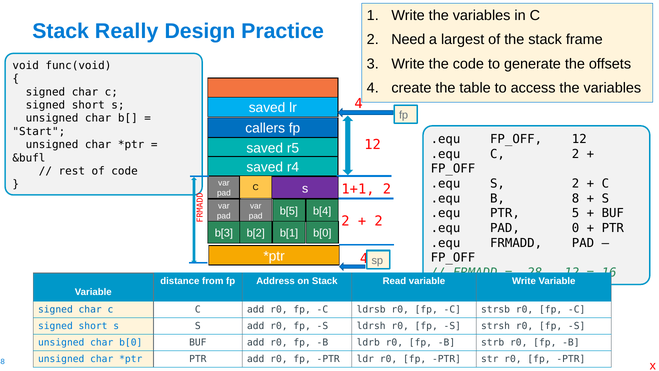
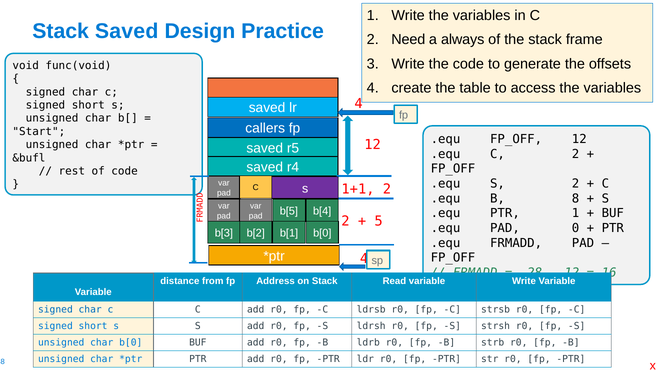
Stack Really: Really -> Saved (127, 31)
largest: largest -> always (463, 40)
PTR 5: 5 -> 1 (576, 213)
2: 2 -> 5 (379, 221)
